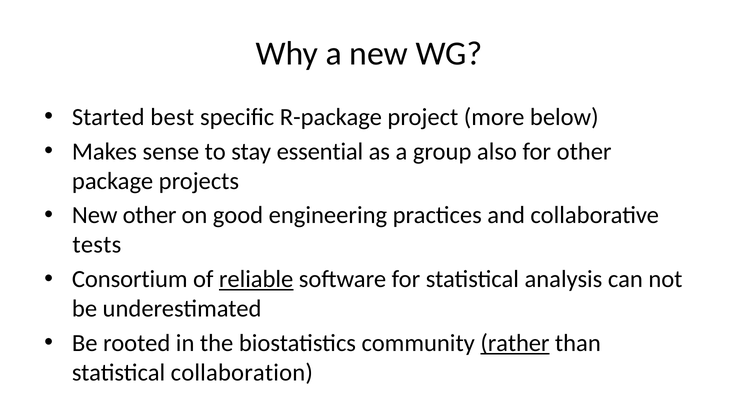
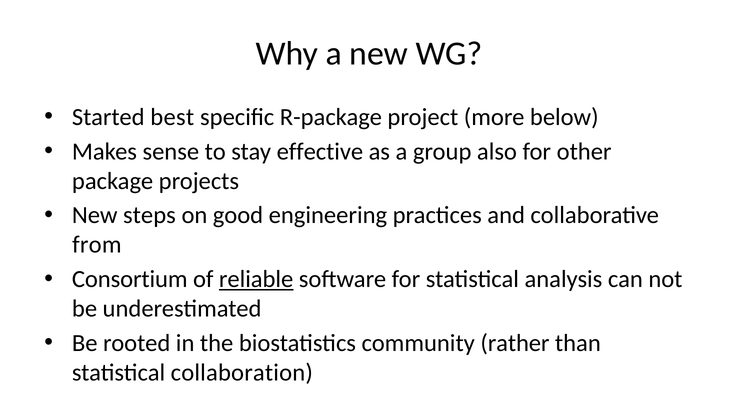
essential: essential -> effective (320, 151)
New other: other -> steps (149, 215)
tests: tests -> from (97, 245)
rather underline: present -> none (515, 343)
